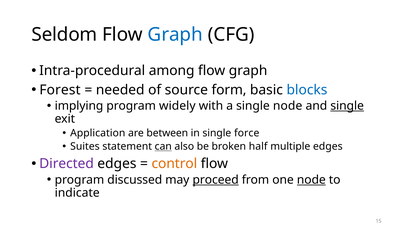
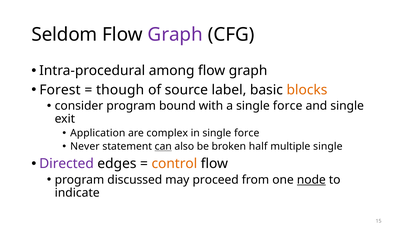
Graph colour: blue -> purple (175, 35)
needed: needed -> though (120, 90)
form: form -> label (229, 90)
blocks colour: blue -> orange (307, 90)
implying: implying -> consider (79, 106)
widely: widely -> bound (177, 106)
a single node: node -> force (288, 106)
single underline: present -> none (347, 106)
between: between -> complex (167, 133)
Suites: Suites -> Never (85, 147)
multiple edges: edges -> single (328, 147)
proceed underline: present -> none (216, 180)
